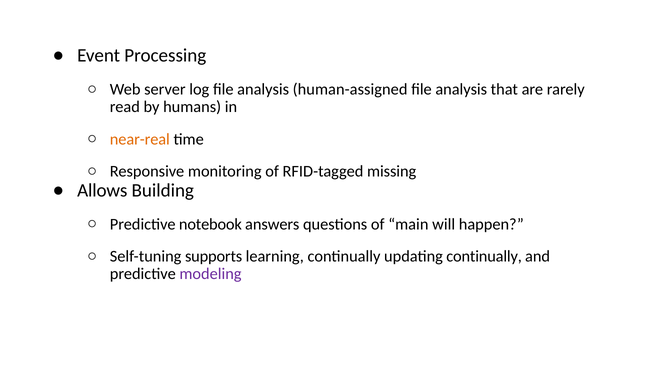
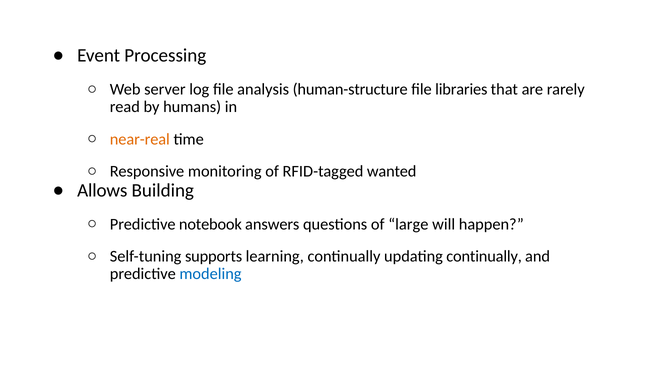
human-assigned: human-assigned -> human-structure (350, 89)
analysis: analysis -> libraries (461, 89)
missing: missing -> wanted (392, 171)
main: main -> large (408, 224)
modeling colour: purple -> blue (210, 274)
